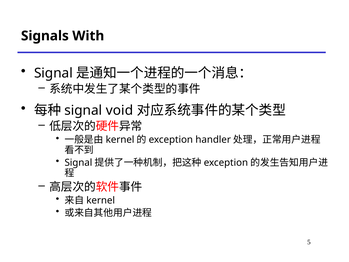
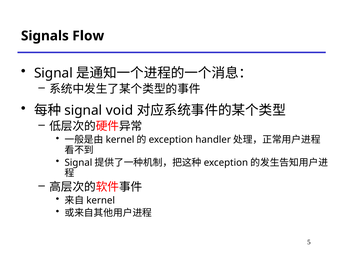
With: With -> Flow (88, 36)
